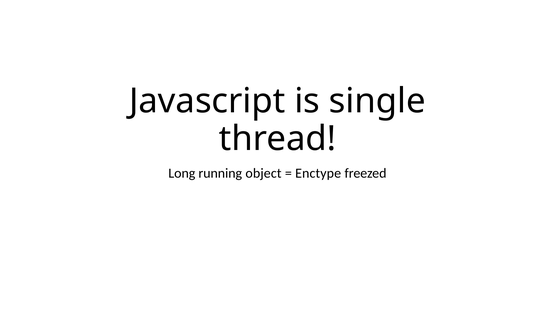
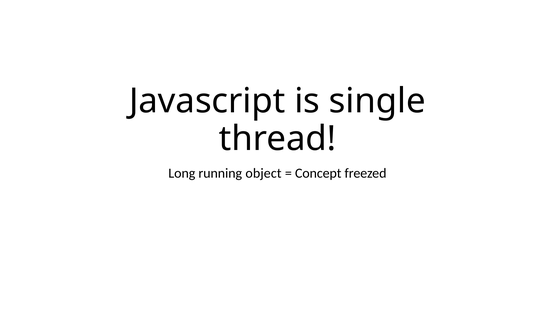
Enctype: Enctype -> Concept (318, 173)
